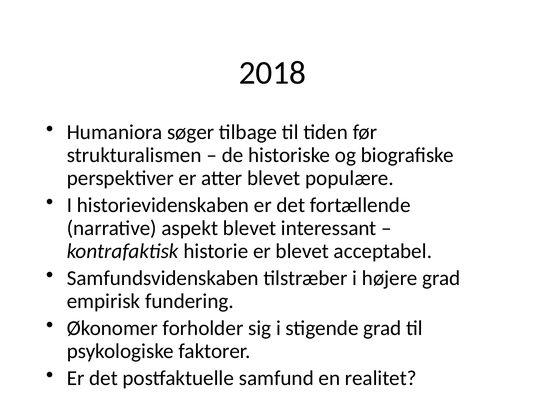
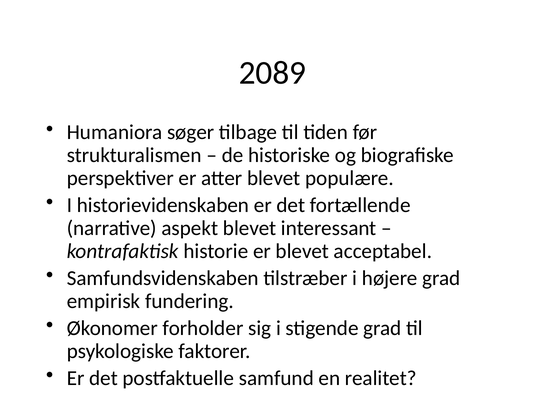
2018: 2018 -> 2089 (272, 73)
